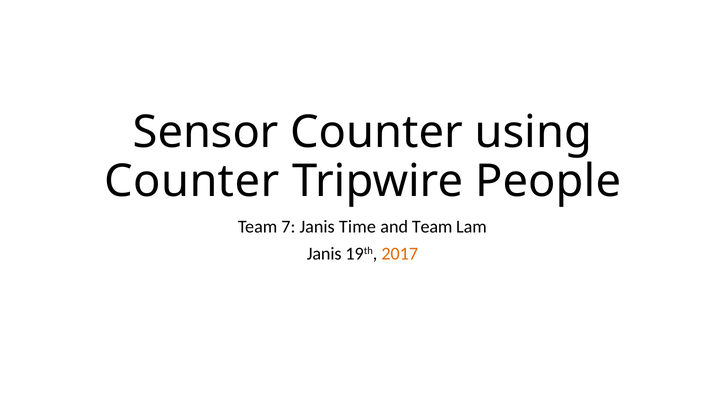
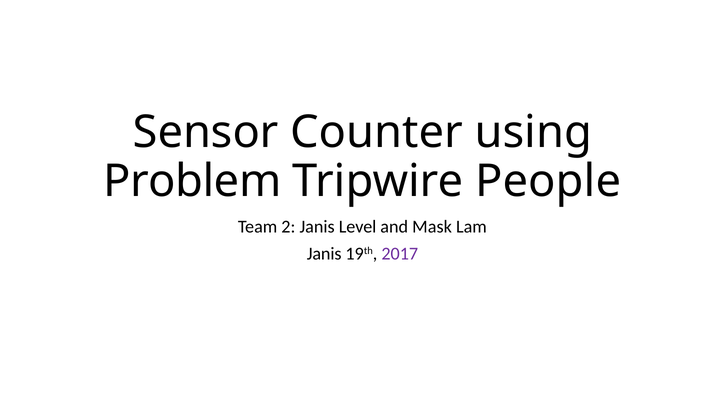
Counter: Counter -> Problem (192, 181)
7: 7 -> 2 (288, 227)
Time: Time -> Level (358, 227)
and Team: Team -> Mask (432, 227)
2017 colour: orange -> purple (400, 254)
